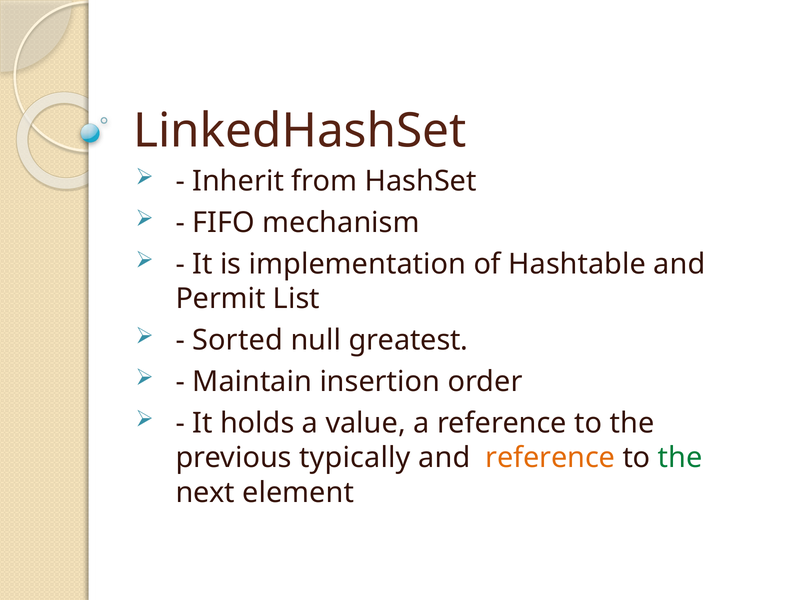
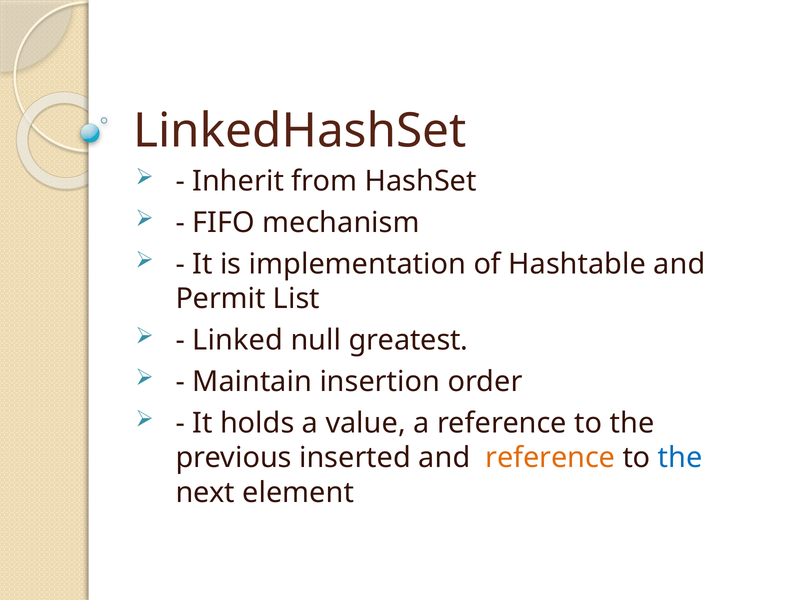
Sorted: Sorted -> Linked (238, 340)
typically: typically -> inserted (355, 458)
the colour: green -> blue (680, 458)
